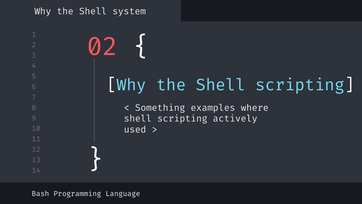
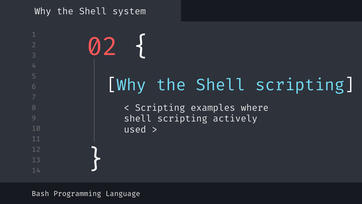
Something: Something -> Scripting (160, 108)
